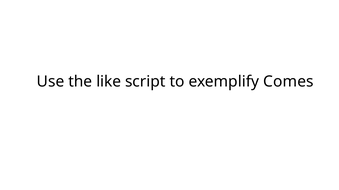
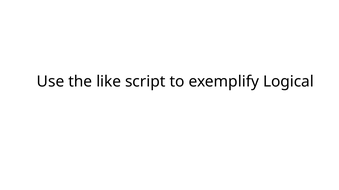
Comes: Comes -> Logical (288, 82)
